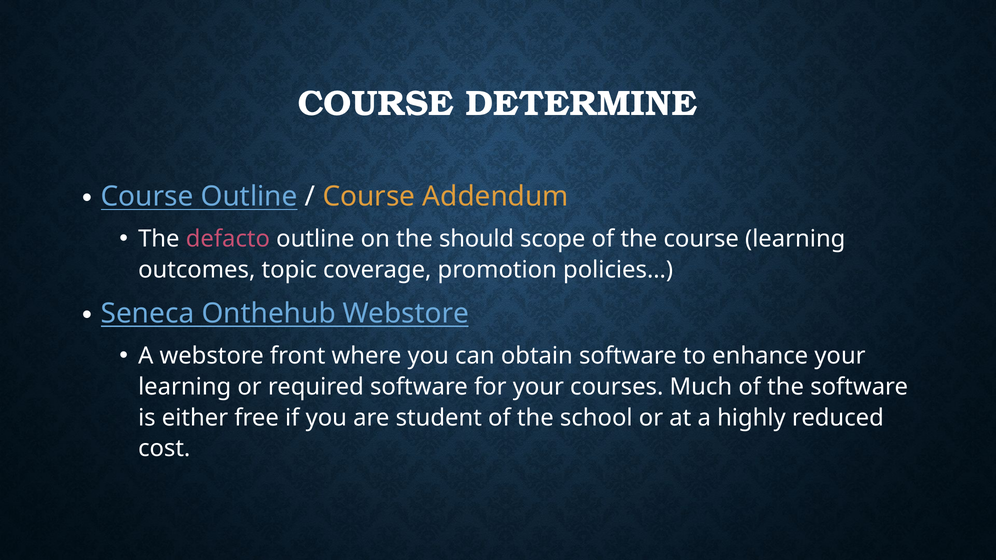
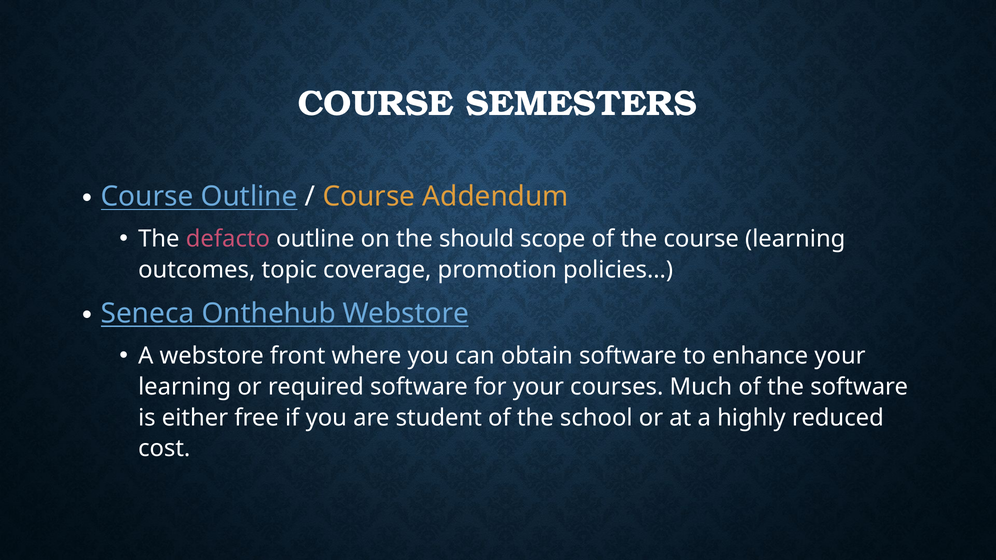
DETERMINE: DETERMINE -> SEMESTERS (581, 104)
